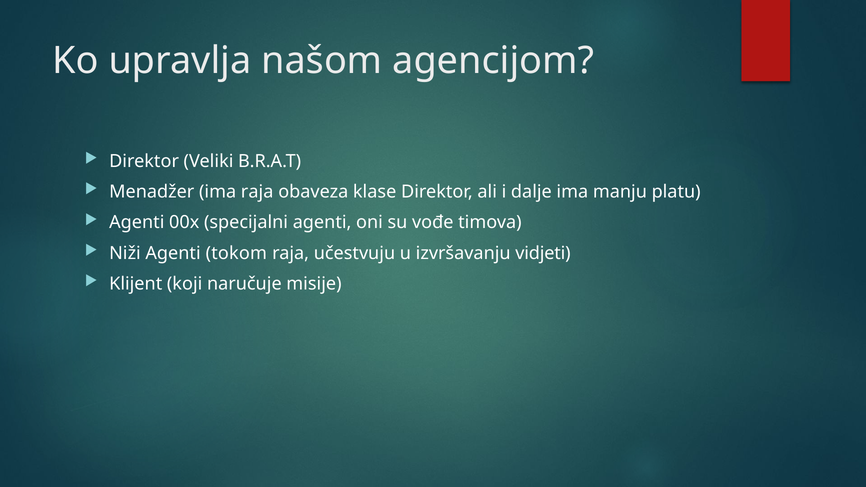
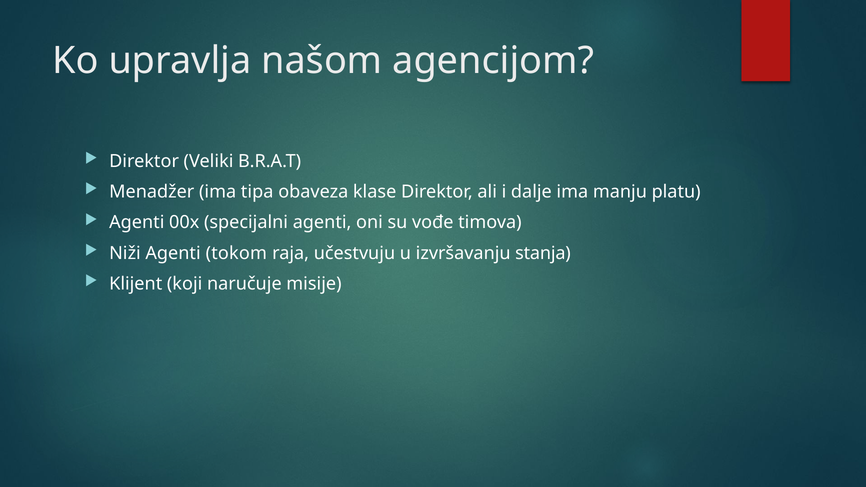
ima raja: raja -> tipa (257, 192)
vidjeti: vidjeti -> stanja (543, 253)
